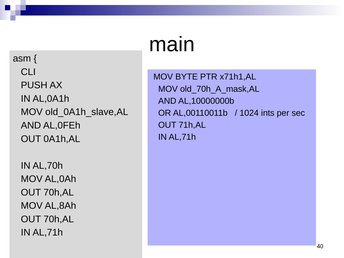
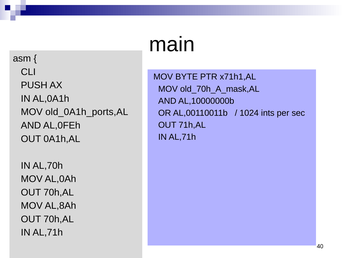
old_0A1h_slave,AL: old_0A1h_slave,AL -> old_0A1h_ports,AL (87, 112)
